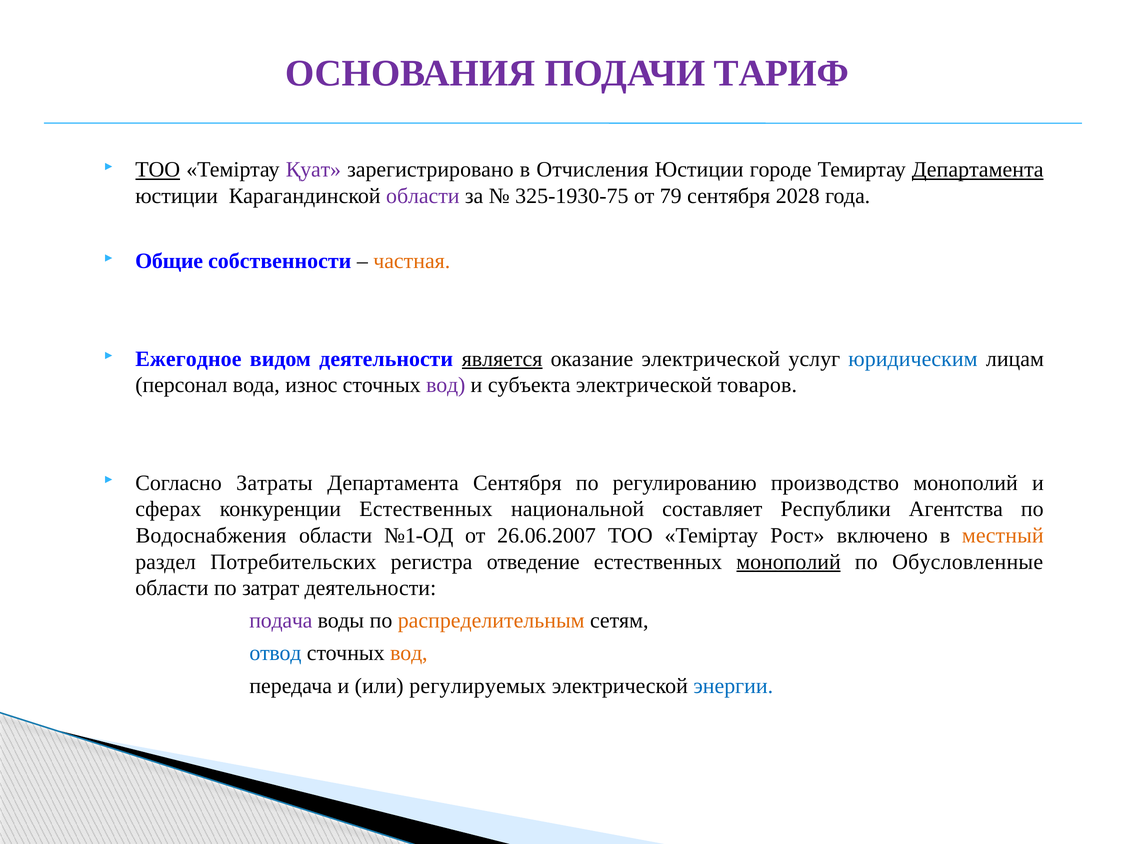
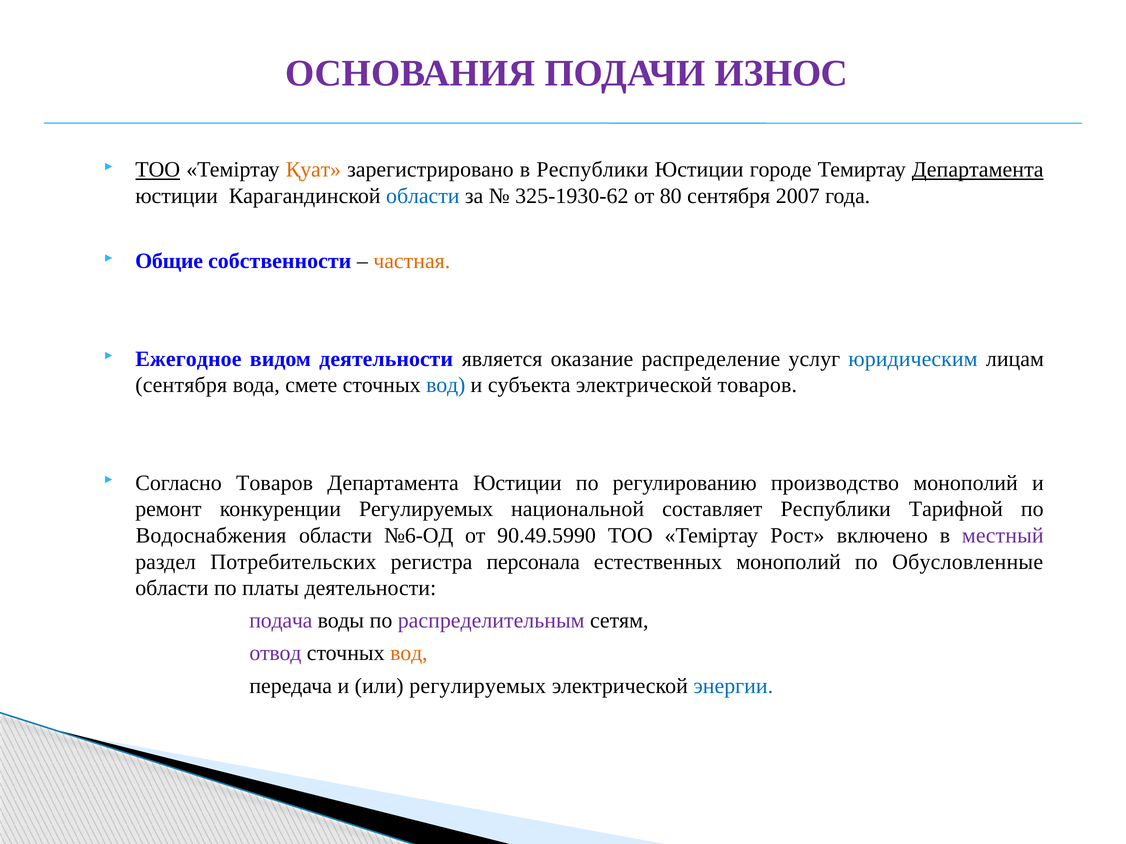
ТАРИФ: ТАРИФ -> ИЗНОС (781, 74)
Қуат colour: purple -> orange (313, 170)
в Отчисления: Отчисления -> Республики (592, 170)
области colour: purple -> blue (423, 196)
325-1930-75: 325-1930-75 -> 325-1930-62 (572, 196)
79: 79 -> 80 (671, 196)
2028: 2028 -> 2007 (798, 196)
является underline: present -> none (502, 359)
оказание электрической: электрической -> распределение (711, 359)
персонал: персонал -> сентября (181, 385)
износ: износ -> смете (311, 385)
вод colour: purple -> blue (446, 385)
Согласно Затраты: Затраты -> Товаров (275, 483)
Сентября: Сентября -> Юстиции (517, 483)
сферах: сферах -> ремонт (168, 509)
конкуренции Естественных: Естественных -> Регулируемых (426, 509)
Агентства: Агентства -> Тарифной (956, 509)
№1-ОД: №1-ОД -> №6-ОД (419, 536)
26.06.2007: 26.06.2007 -> 90.49.5990 (547, 536)
местный colour: orange -> purple (1003, 536)
отведение: отведение -> персонала (533, 562)
монополий underline: present -> none (789, 562)
затрат: затрат -> платы (271, 588)
распределительным colour: orange -> purple (491, 621)
отвод colour: blue -> purple (275, 654)
